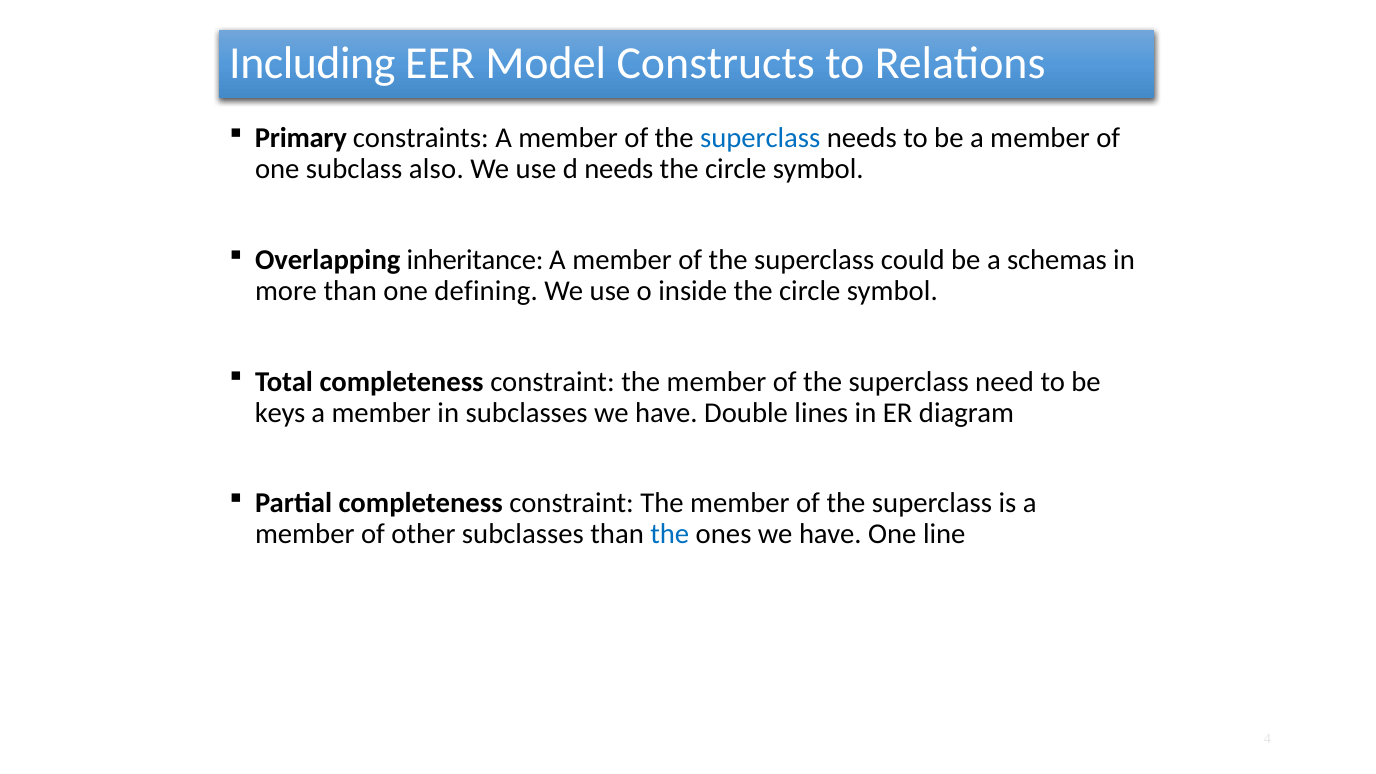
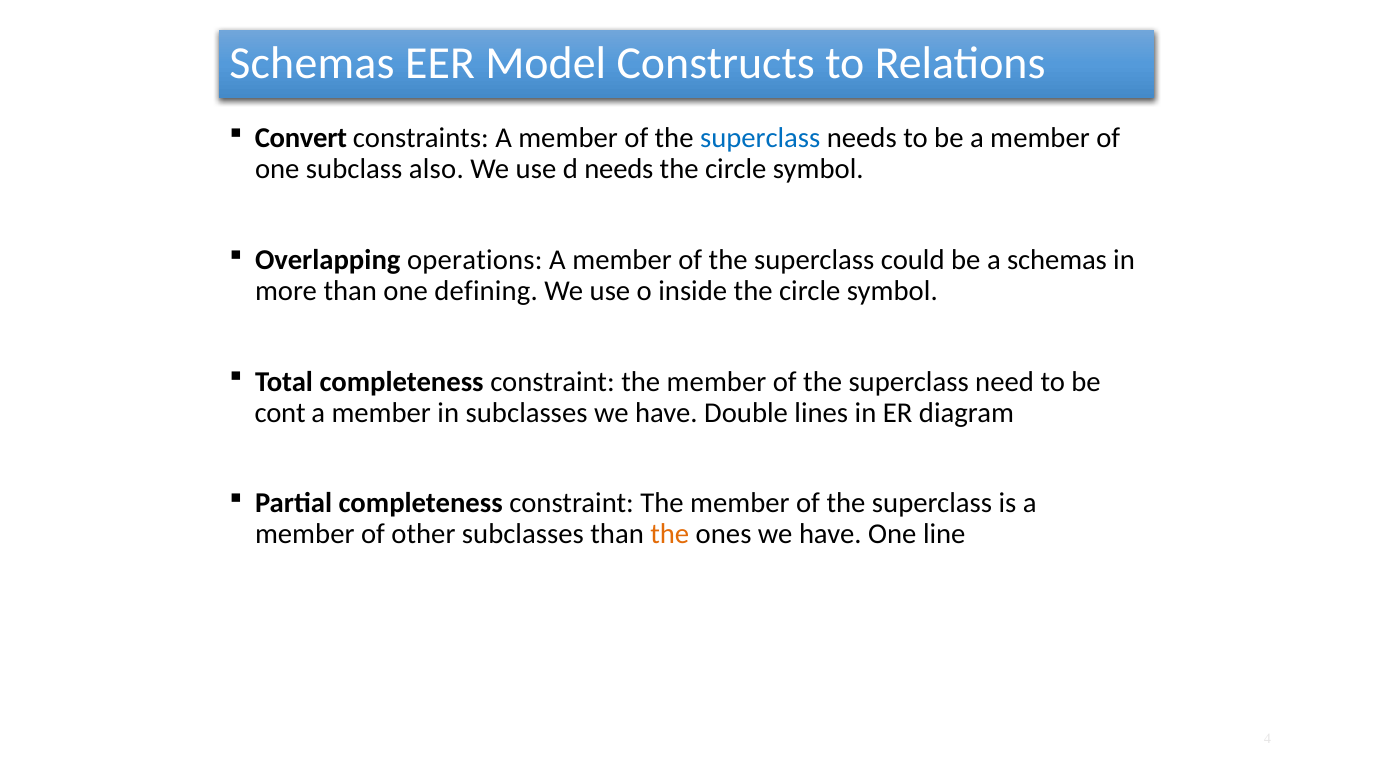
Including: Including -> Schemas (312, 64)
Primary: Primary -> Convert (301, 138)
inheritance: inheritance -> operations (475, 260)
keys: keys -> cont (280, 413)
the colour: blue -> orange (670, 534)
